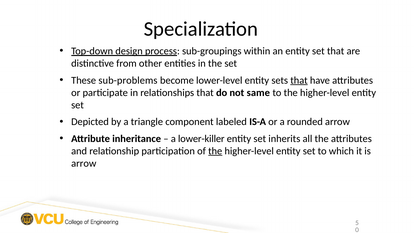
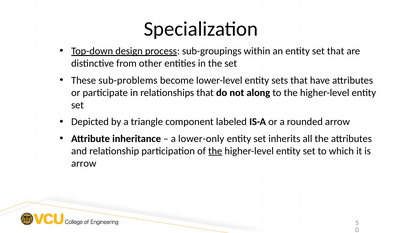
that underline: present -> none (299, 80)
same: same -> along (258, 93)
lower-killer: lower-killer -> lower-only (201, 139)
